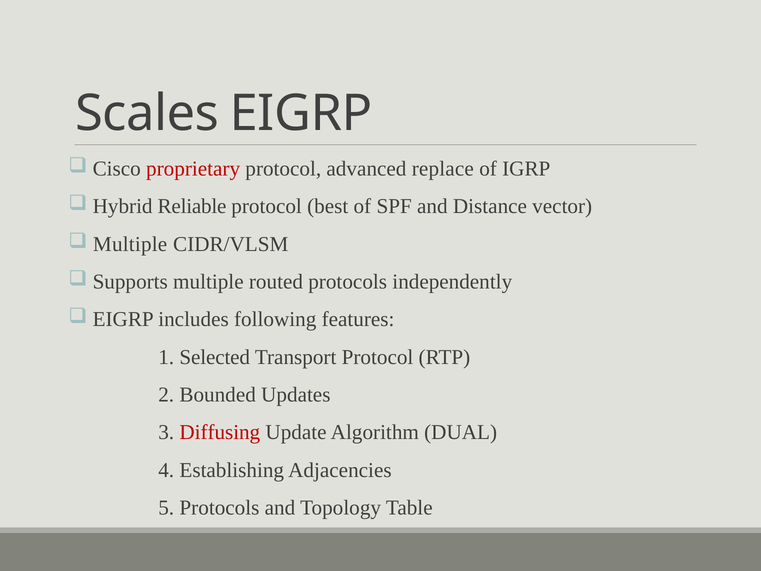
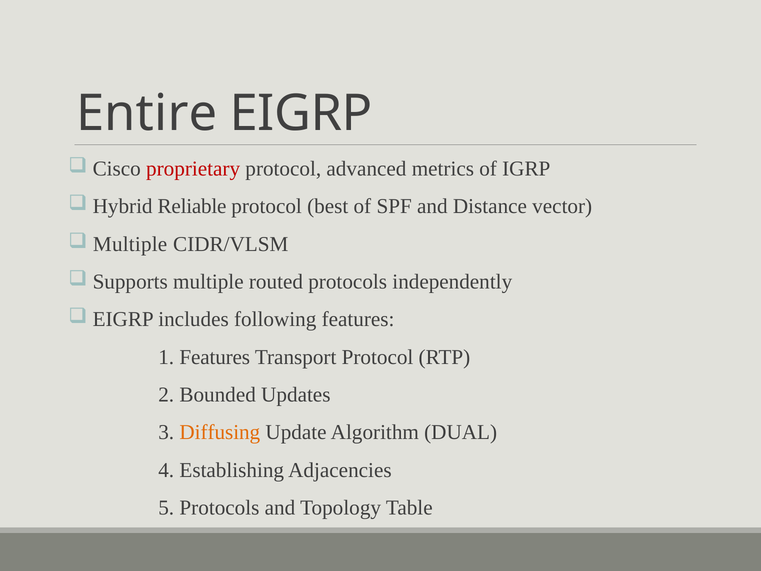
Scales: Scales -> Entire (147, 114)
replace: replace -> metrics (443, 169)
1 Selected: Selected -> Features (215, 357)
Diffusing colour: red -> orange (220, 432)
